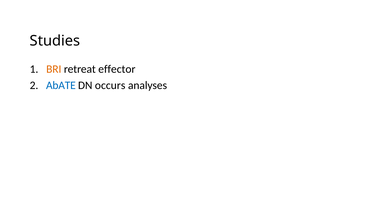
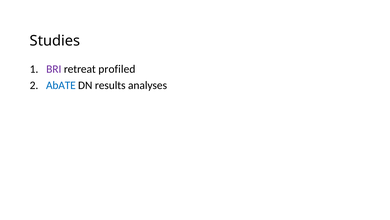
BRI colour: orange -> purple (54, 69)
effector: effector -> profiled (117, 69)
occurs: occurs -> results (110, 85)
